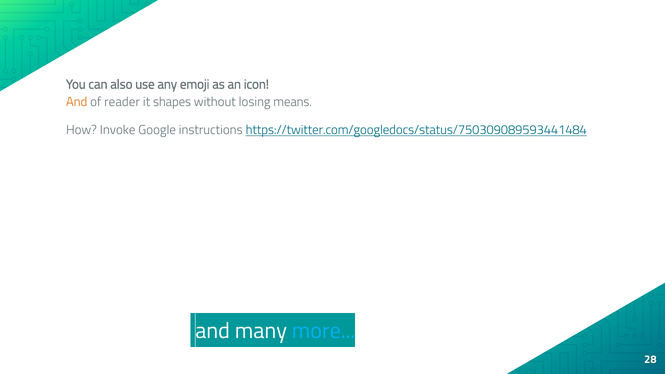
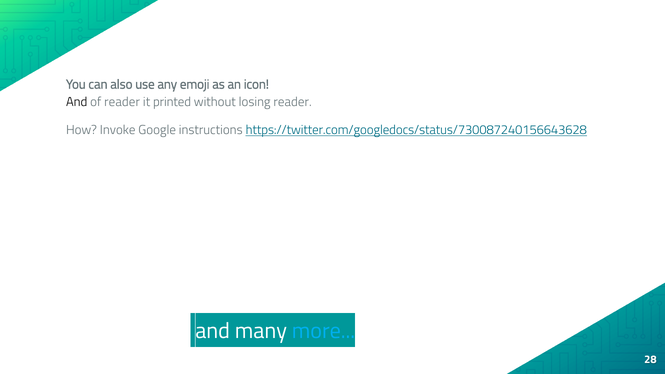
And colour: orange -> black (77, 102)
shapes: shapes -> printed (172, 102)
losing means: means -> reader (293, 102)
https://twitter.com/googledocs/status/750309089593441484: https://twitter.com/googledocs/status/750309089593441484 -> https://twitter.com/googledocs/status/730087240156643628 (416, 130)
